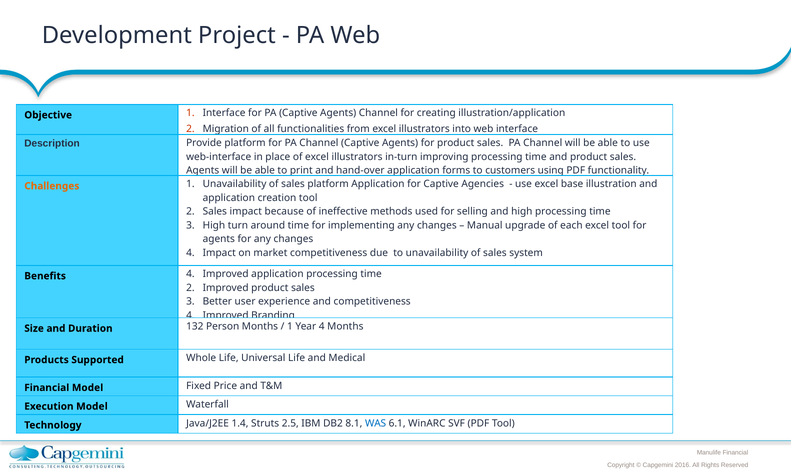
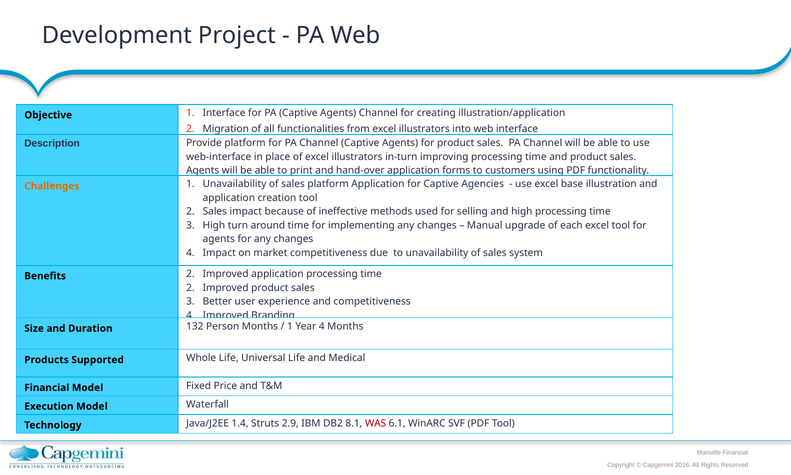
Benefits 4: 4 -> 2 (190, 274)
2.5: 2.5 -> 2.9 (290, 423)
WAS colour: blue -> red (376, 423)
